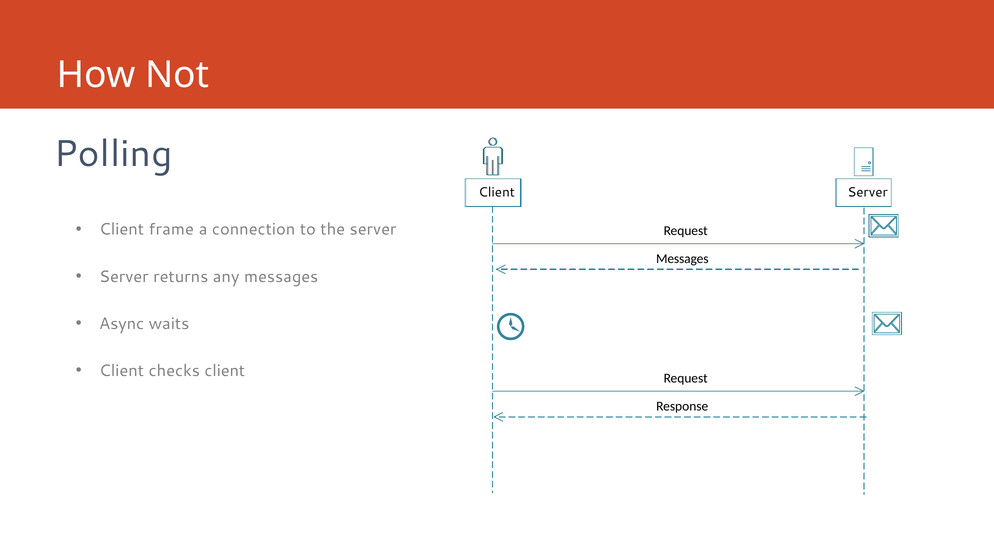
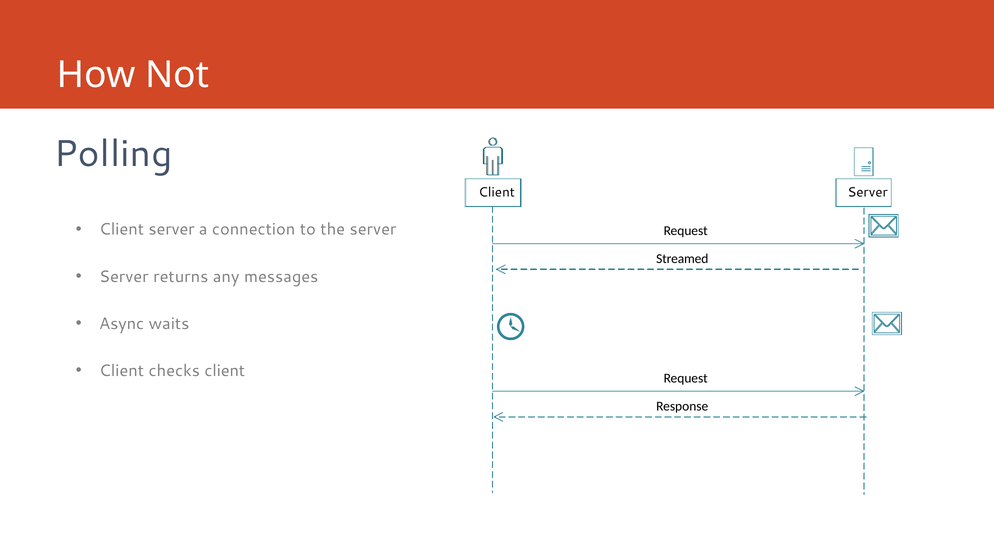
frame: frame -> server (172, 230)
Messages: Messages -> Streamed (682, 259)
